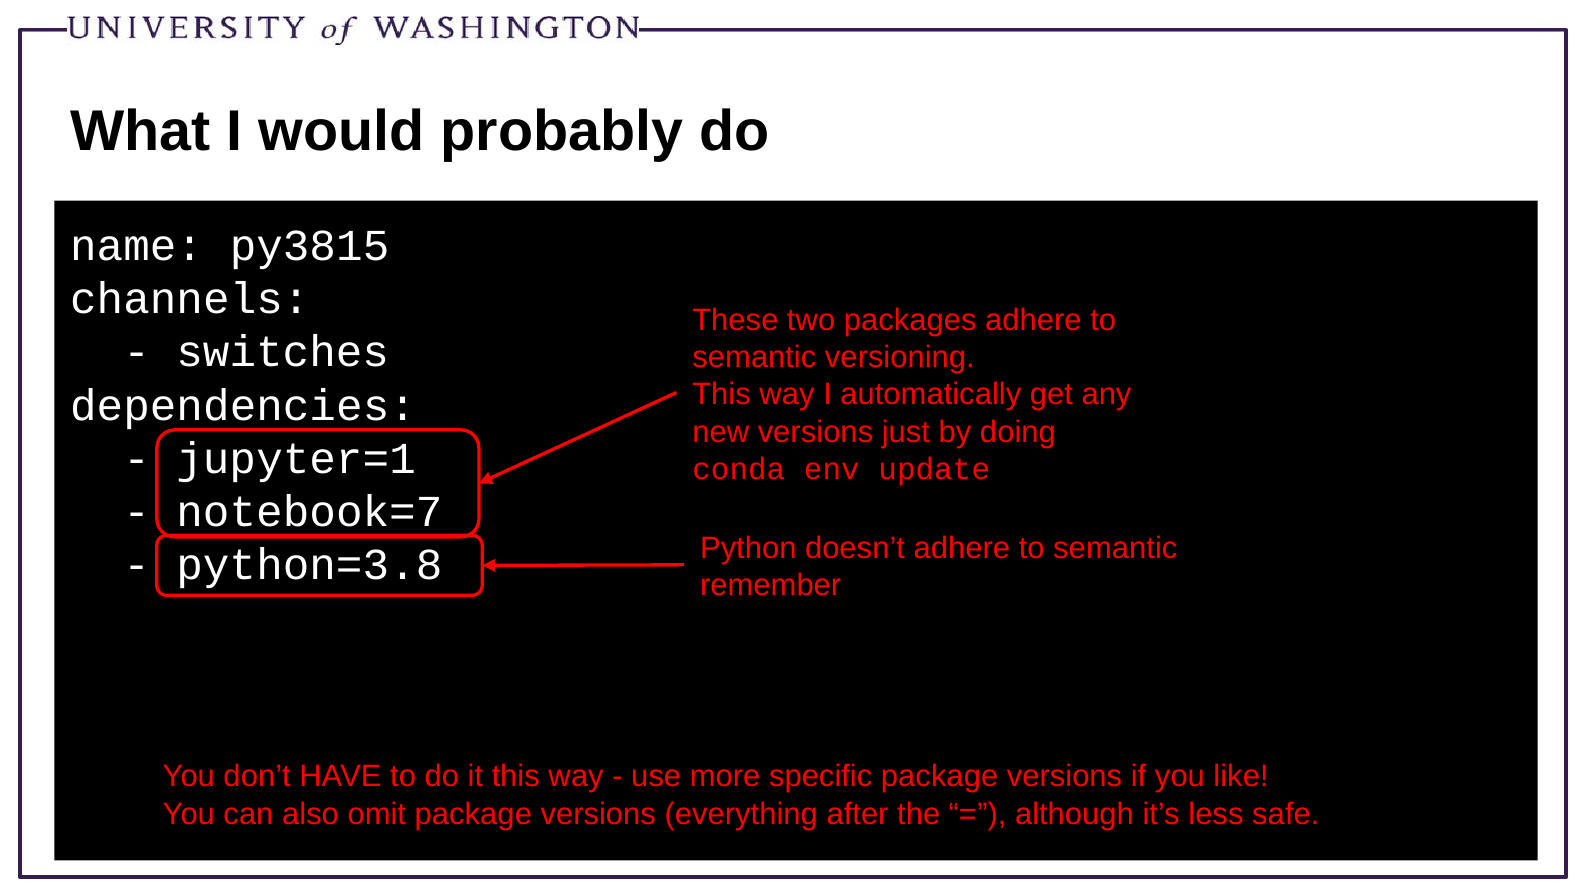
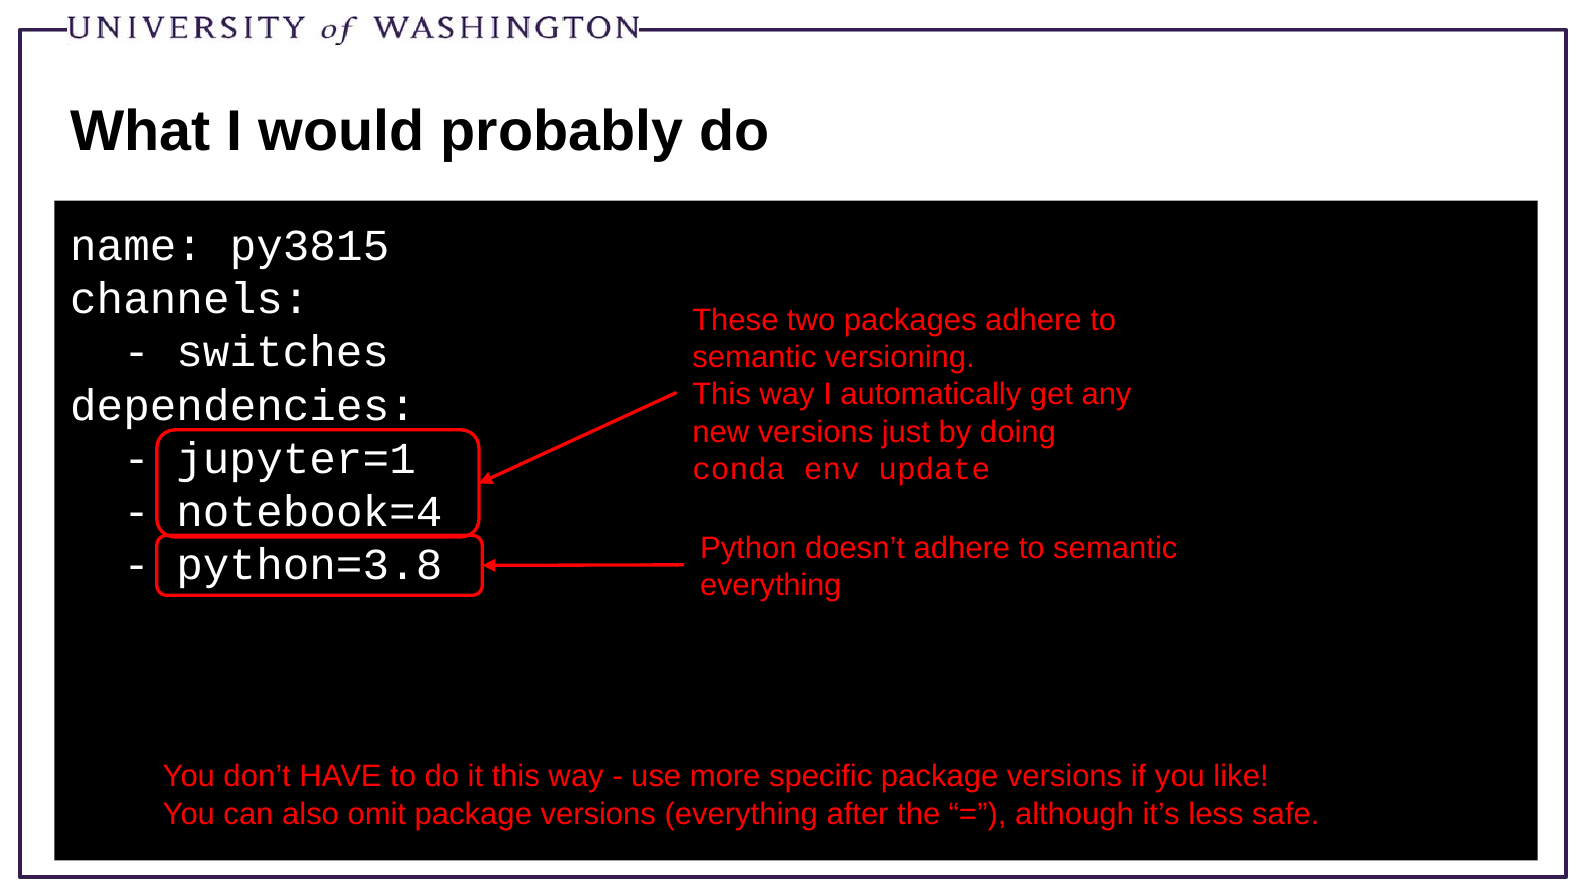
notebook=7: notebook=7 -> notebook=4 (309, 512)
remember: remember -> everything (771, 586)
